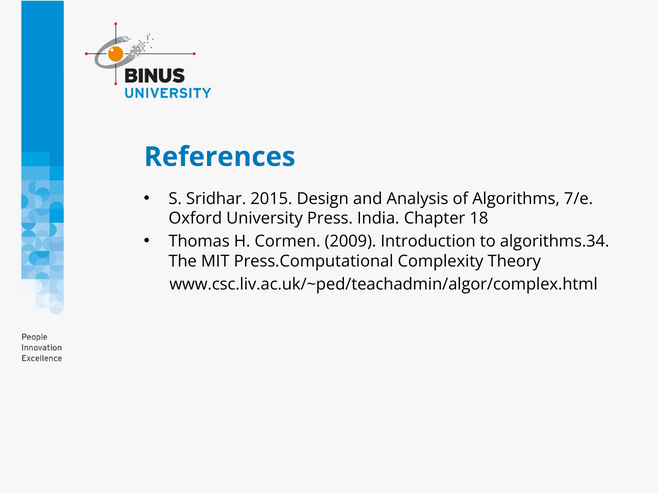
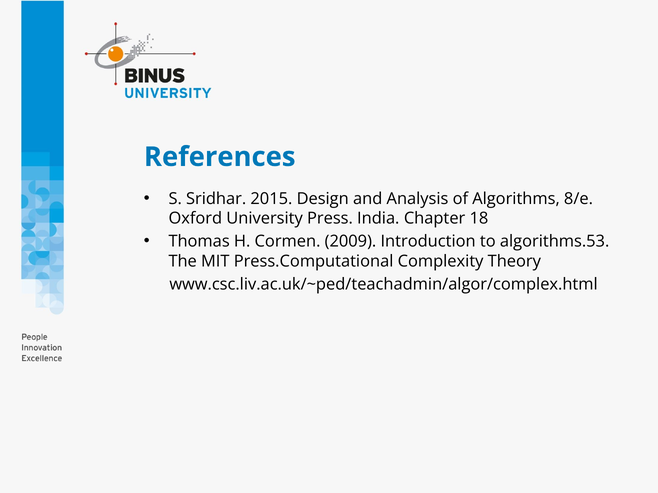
7/e: 7/e -> 8/e (578, 199)
algorithms.34: algorithms.34 -> algorithms.53 (555, 242)
